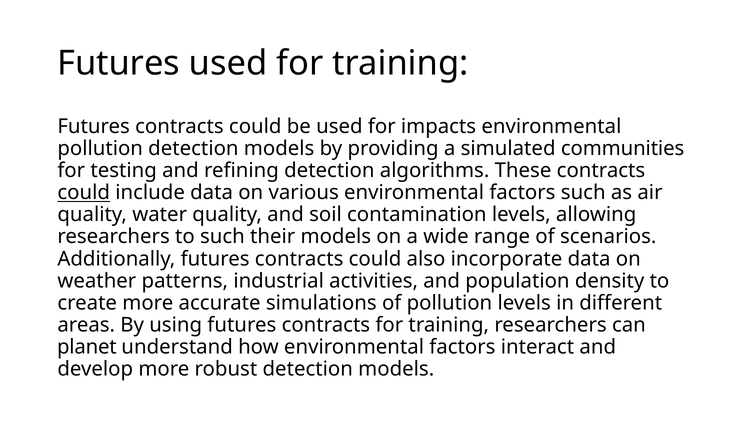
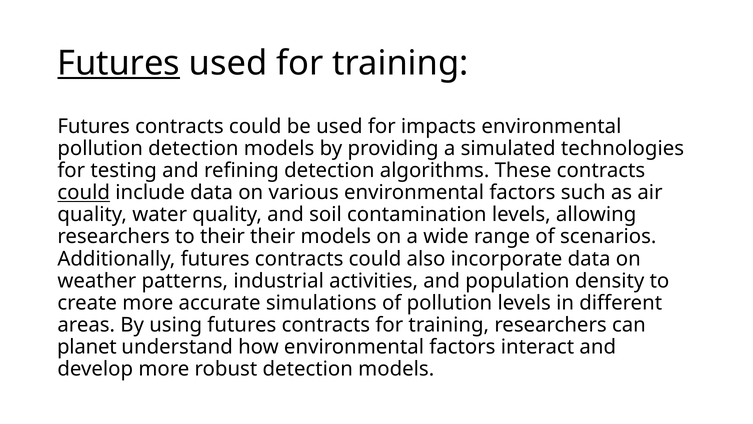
Futures underline: none -> present (119, 63)
communities: communities -> technologies (623, 148)
to such: such -> their (222, 237)
